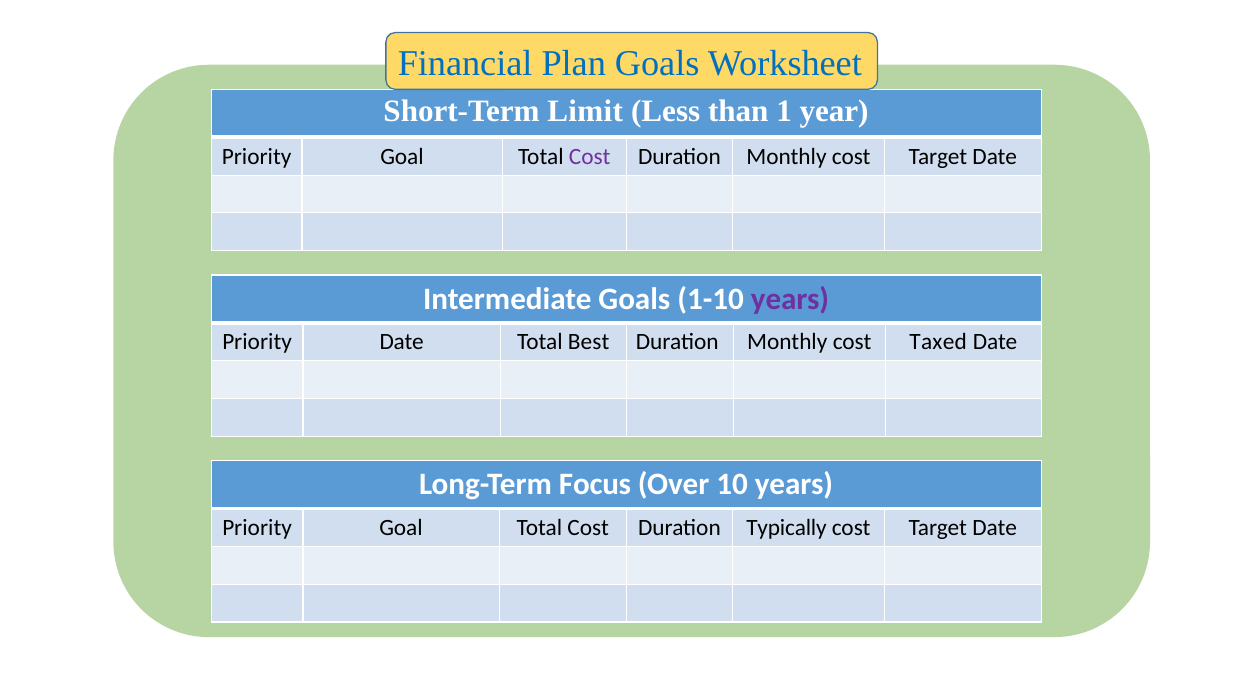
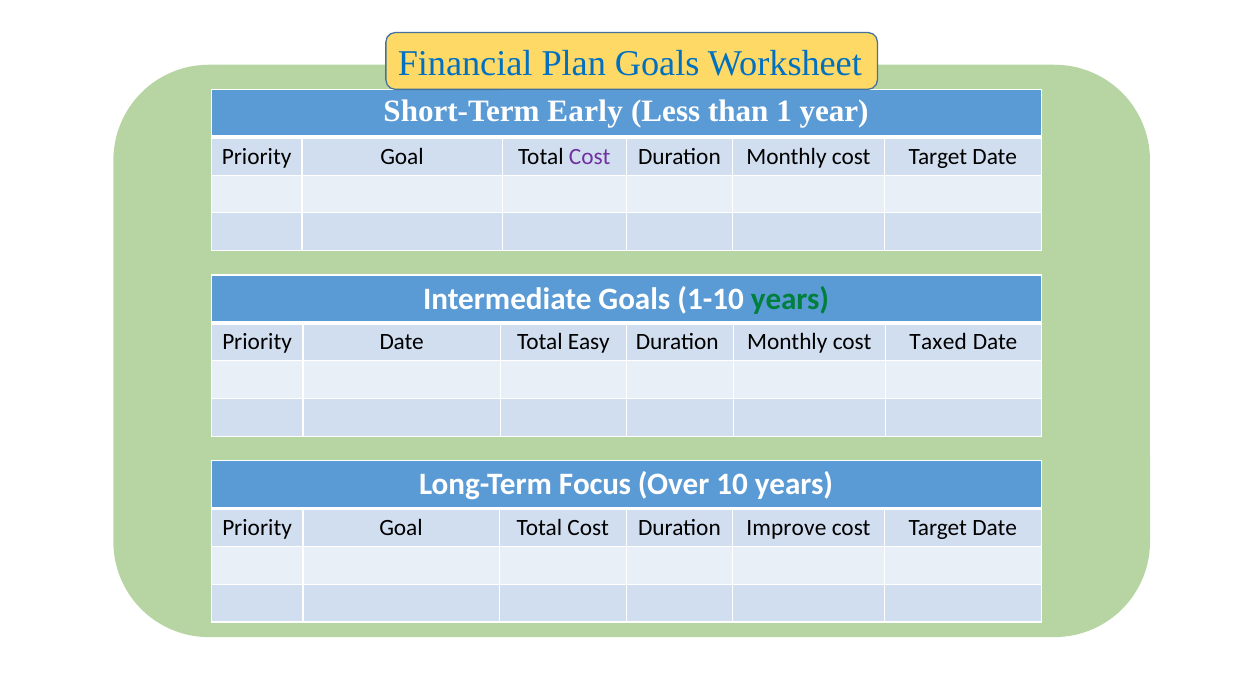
Limit: Limit -> Early (585, 112)
years colour: purple -> green (790, 299)
Best: Best -> Easy (589, 342)
Typically: Typically -> Improve (786, 528)
